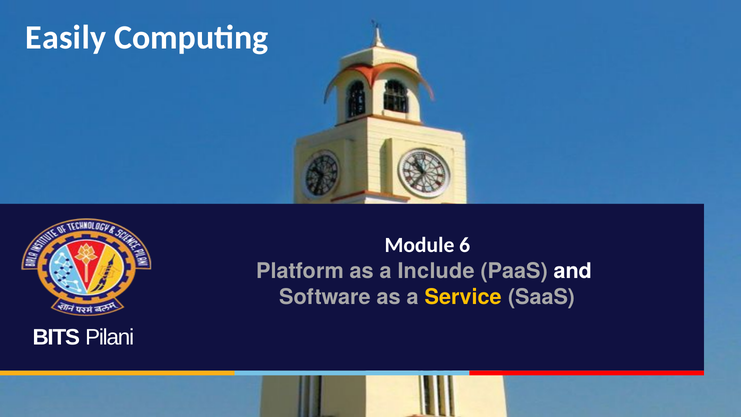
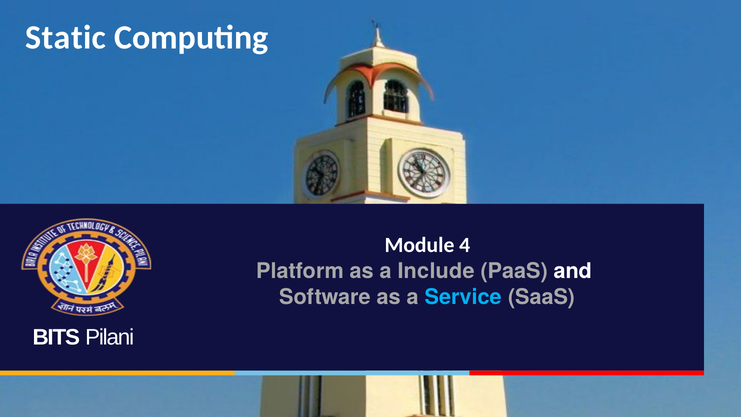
Easily: Easily -> Static (66, 38)
6: 6 -> 4 (465, 245)
Service colour: yellow -> light blue (463, 297)
